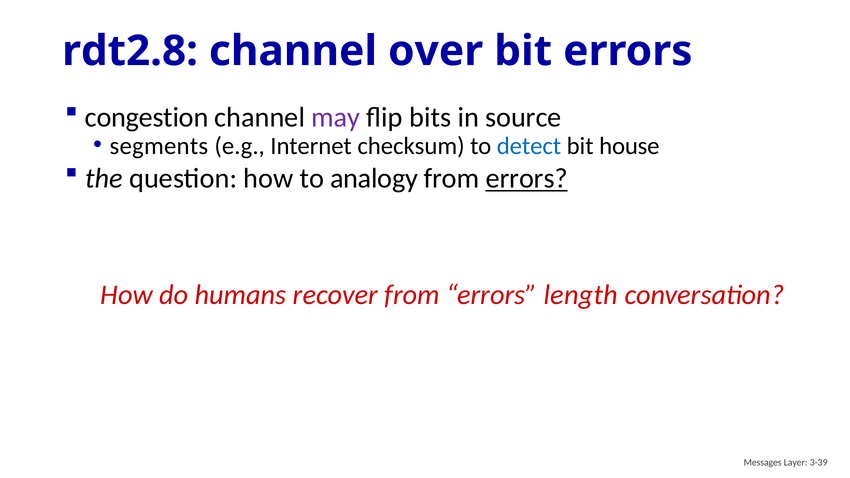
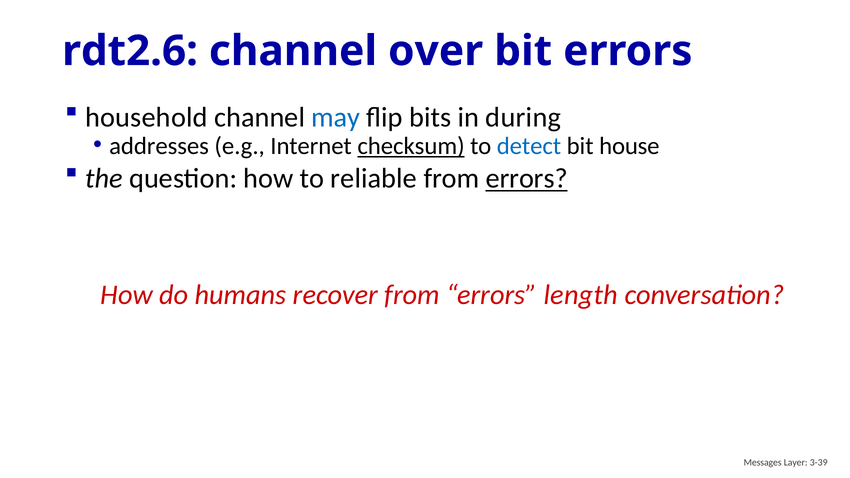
rdt2.8: rdt2.8 -> rdt2.6 (130, 51)
congestion: congestion -> household (146, 118)
may colour: purple -> blue (336, 118)
source: source -> during (523, 118)
segments: segments -> addresses (159, 146)
checksum underline: none -> present (411, 146)
analogy: analogy -> reliable (374, 179)
